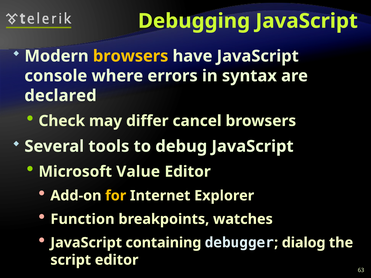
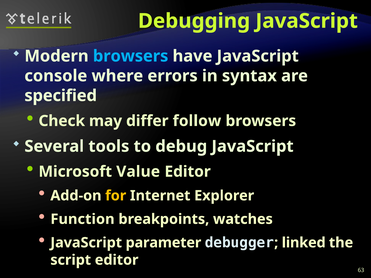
browsers colour: yellow -> light blue (131, 56)
declared: declared -> specified (61, 96)
cancel: cancel -> follow (197, 121)
containing: containing -> parameter (163, 243)
dialog: dialog -> linked (304, 243)
